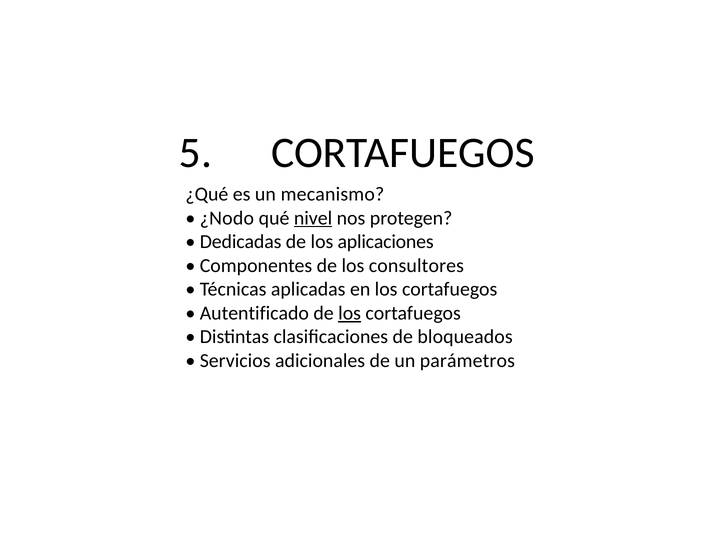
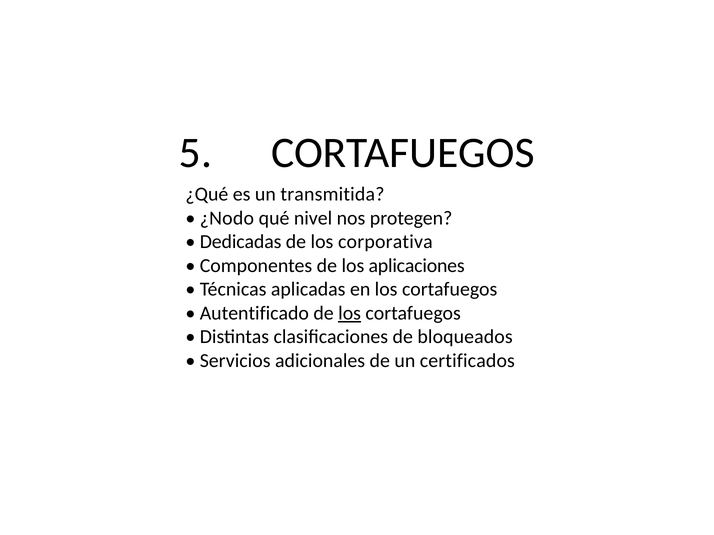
mecanismo: mecanismo -> transmitida (332, 194)
nivel underline: present -> none (313, 218)
aplicaciones: aplicaciones -> corporativa (385, 242)
consultores: consultores -> aplicaciones (417, 266)
parámetros: parámetros -> certificados (467, 361)
